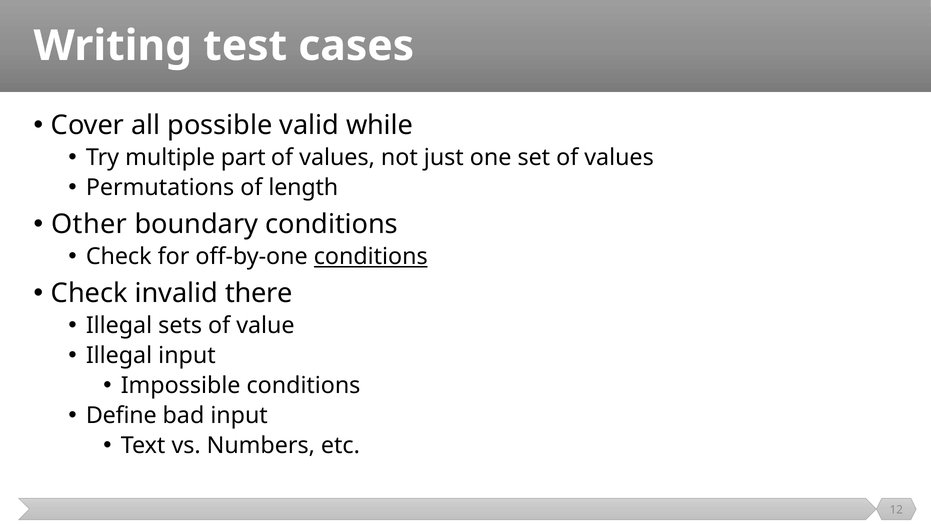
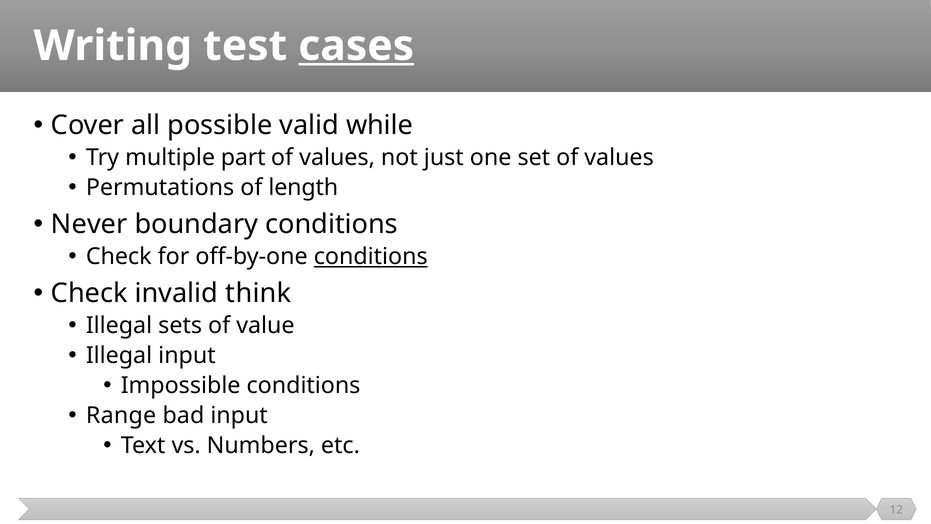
cases underline: none -> present (356, 46)
Other: Other -> Never (89, 224)
there: there -> think (258, 293)
Define: Define -> Range (121, 415)
